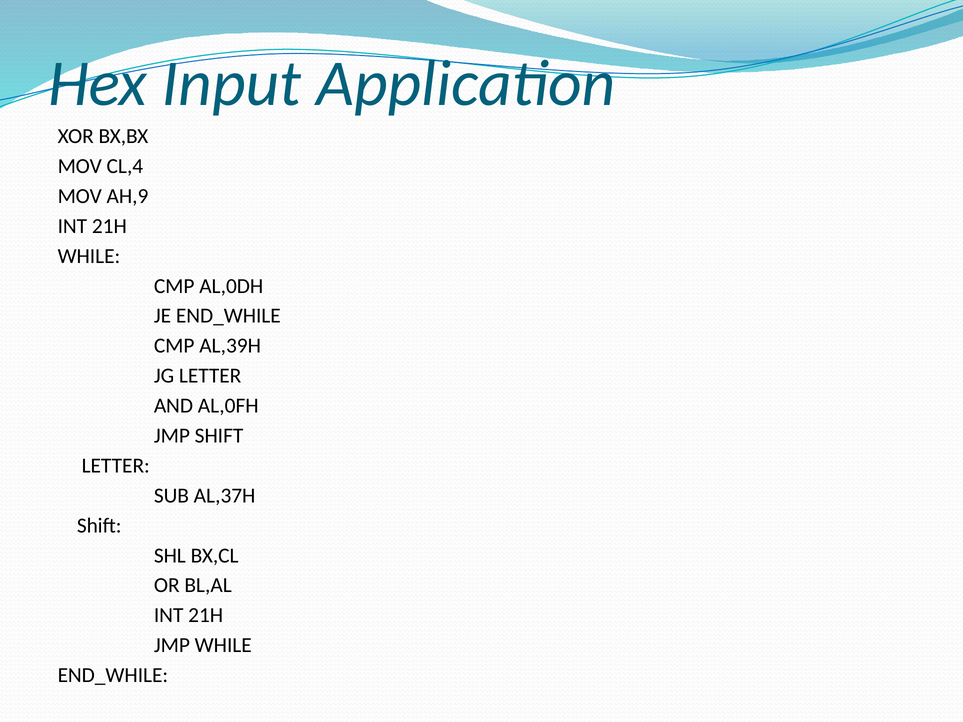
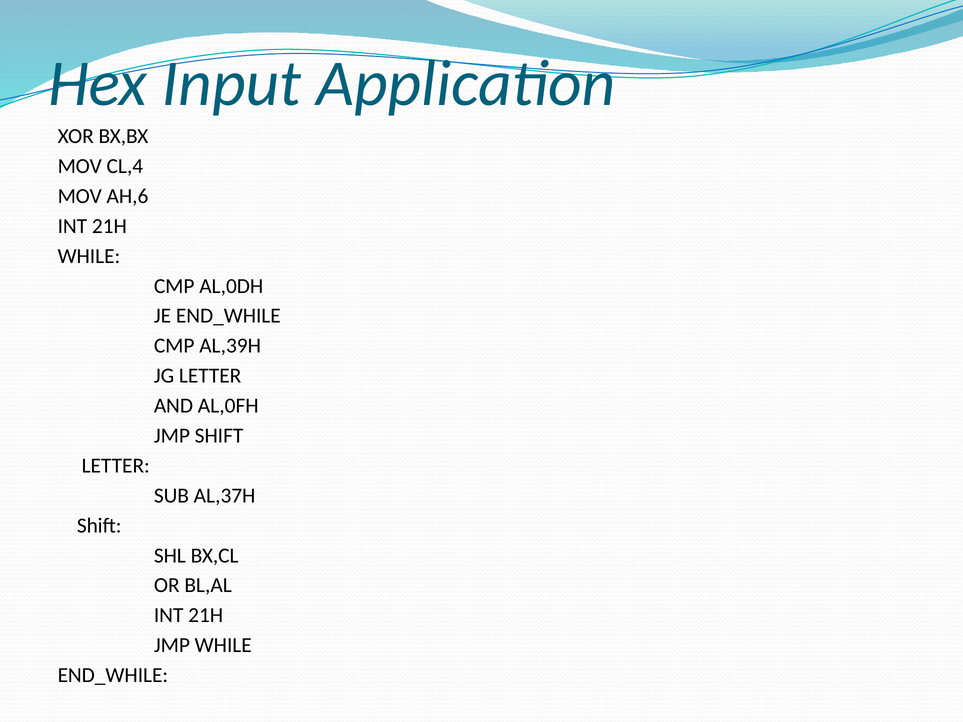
AH,9: AH,9 -> AH,6 (127, 196)
